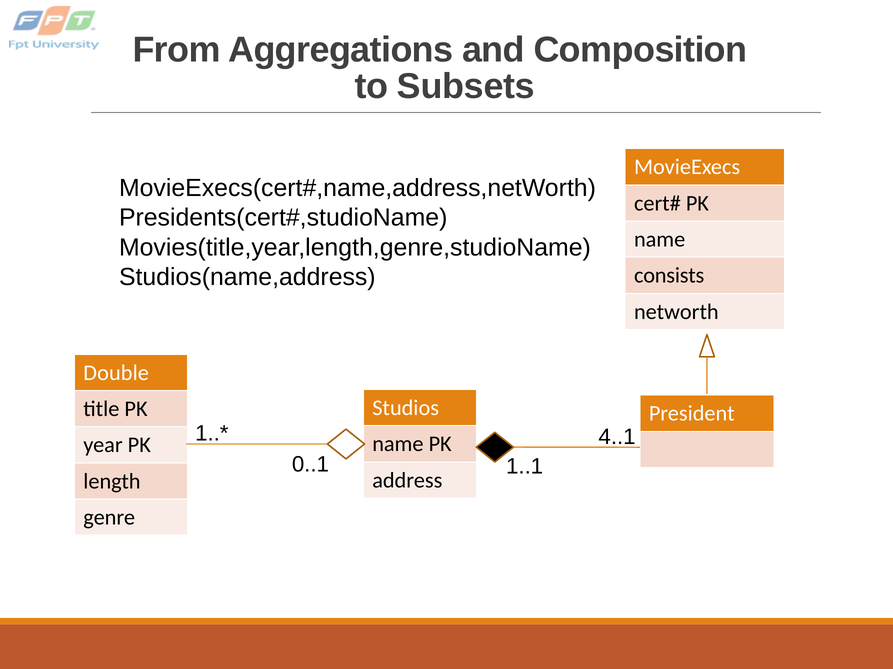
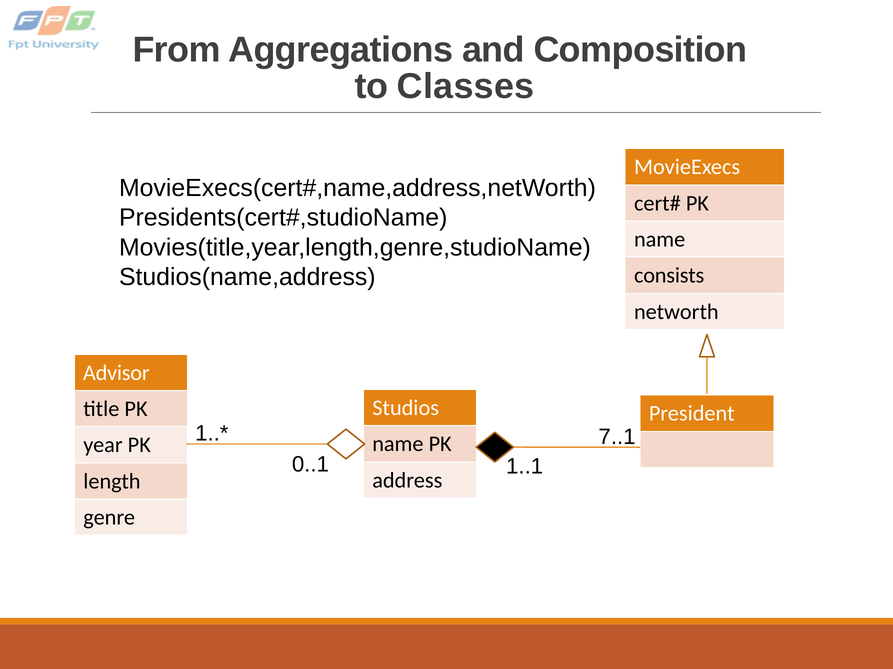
Subsets: Subsets -> Classes (466, 87)
Double: Double -> Advisor (116, 373)
4..1: 4..1 -> 7..1 (617, 437)
